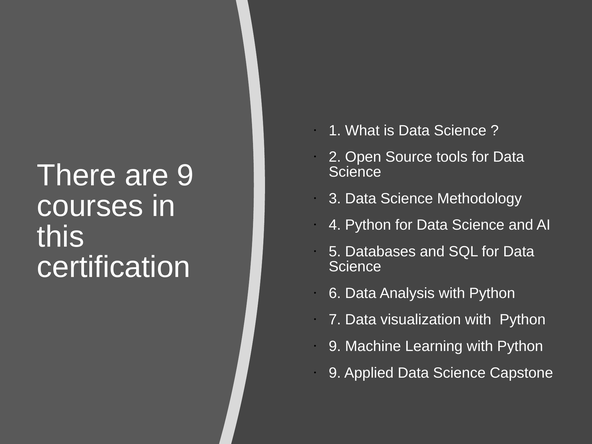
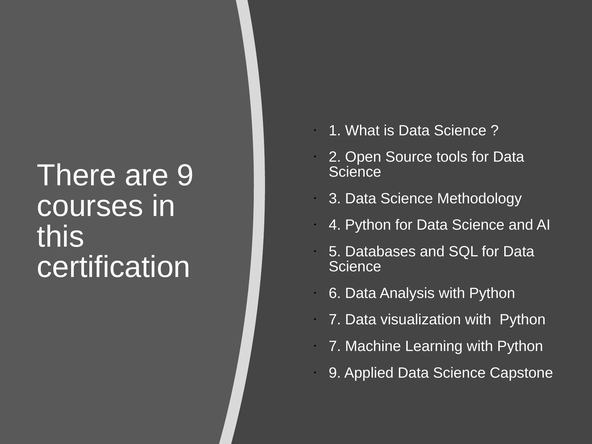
9: 9 -> 7 (335, 346)
